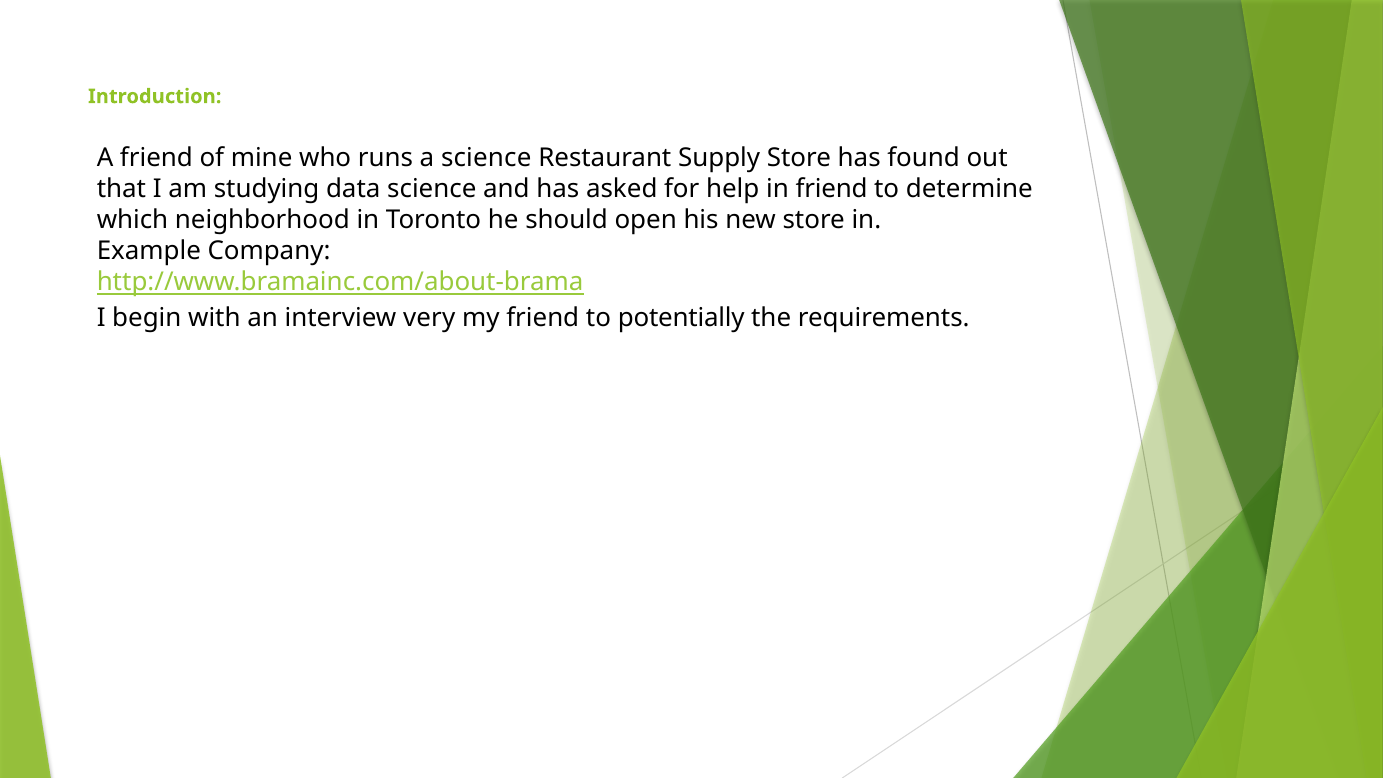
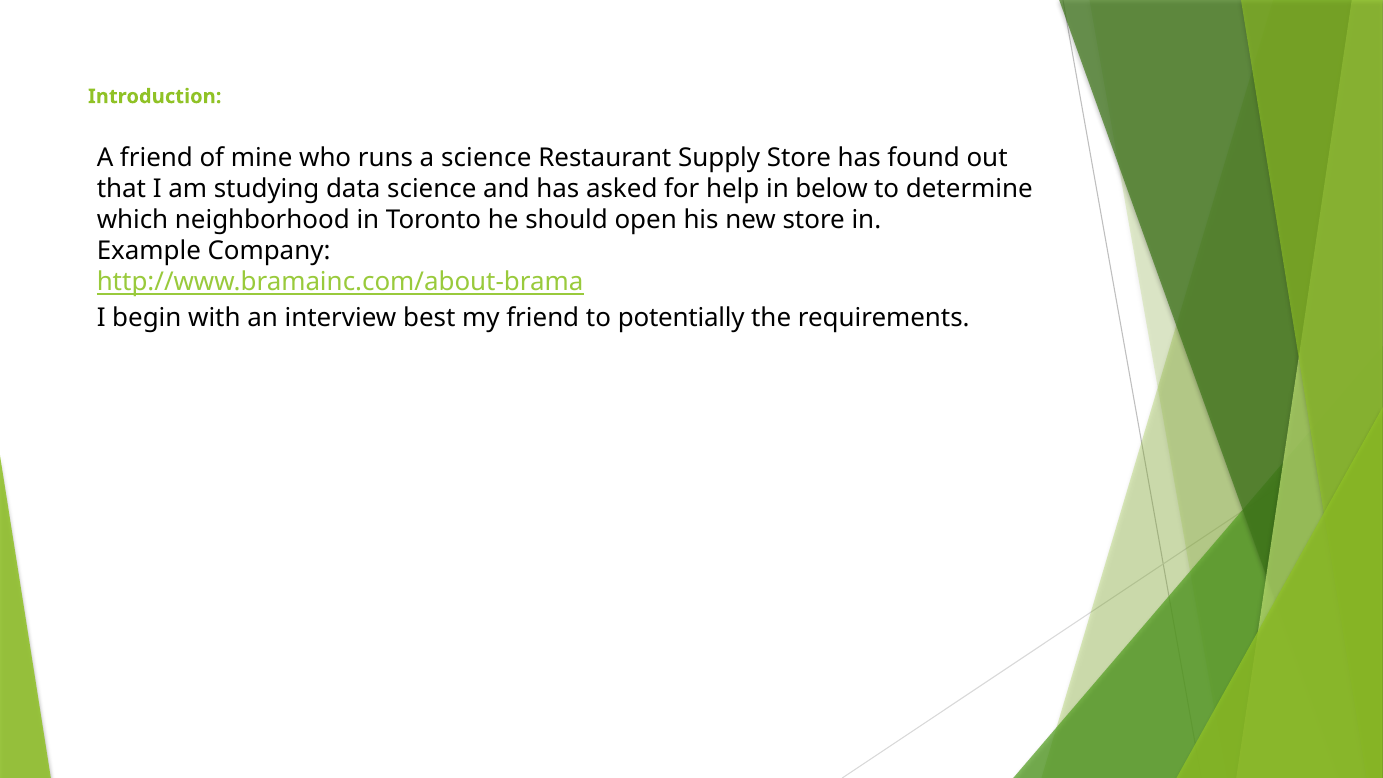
in friend: friend -> below (832, 189)
very: very -> best (429, 317)
